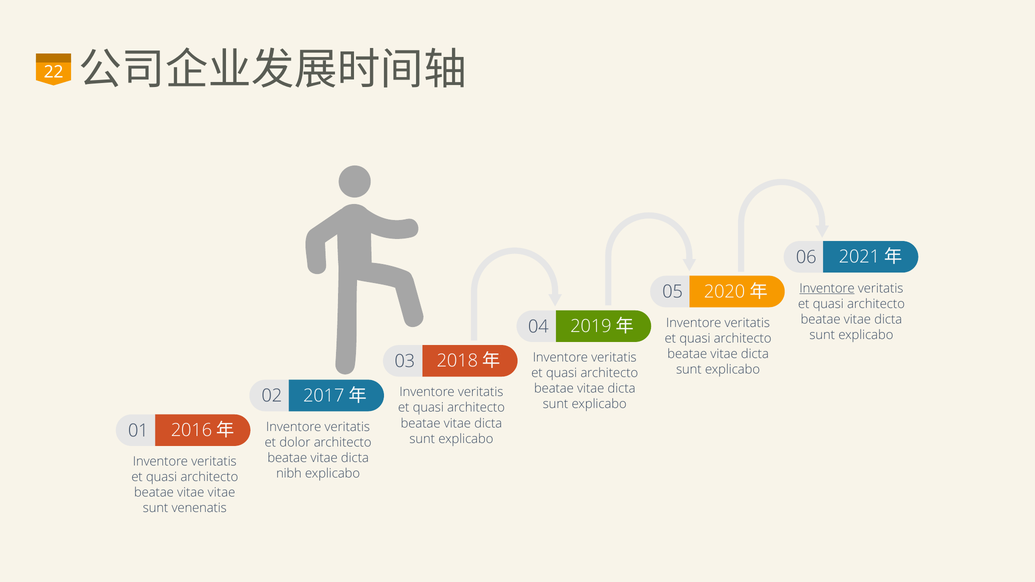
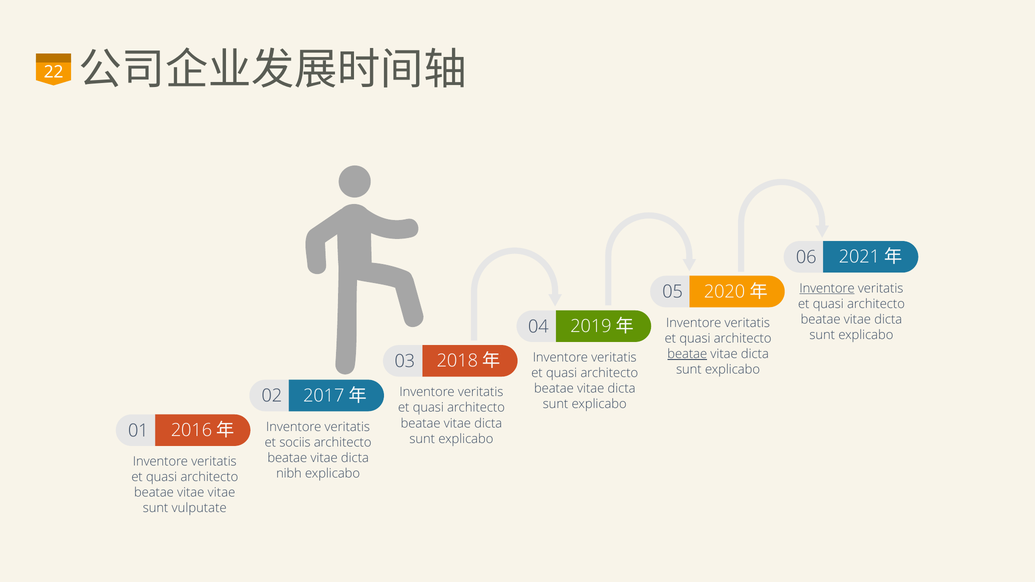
beatae underline: none -> present (687, 354)
dolor: dolor -> sociis (295, 443)
venenatis: venenatis -> vulputate (199, 508)
